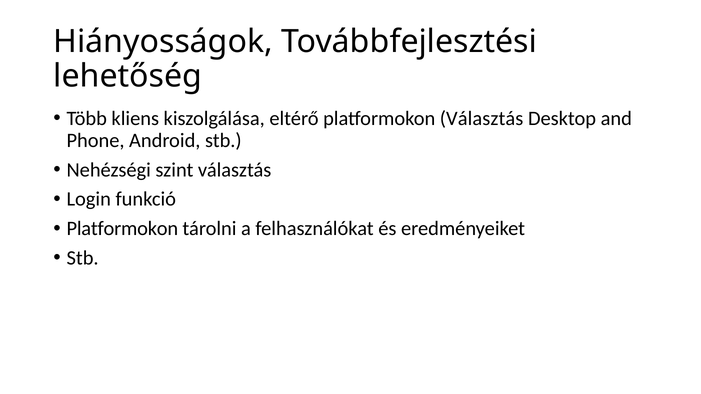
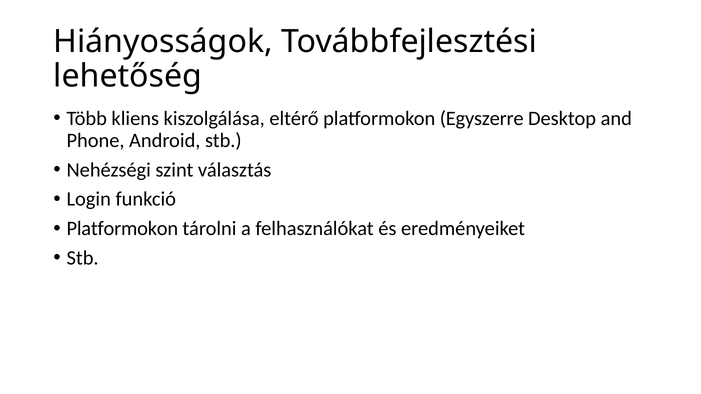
platformokon Választás: Választás -> Egyszerre (482, 119)
